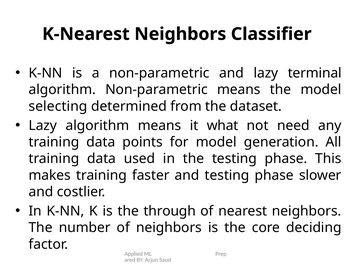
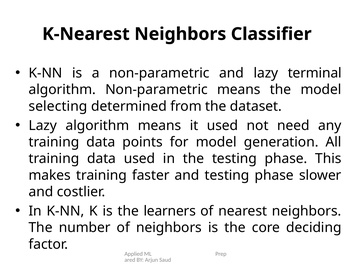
it what: what -> used (223, 125)
through: through -> learners (170, 211)
